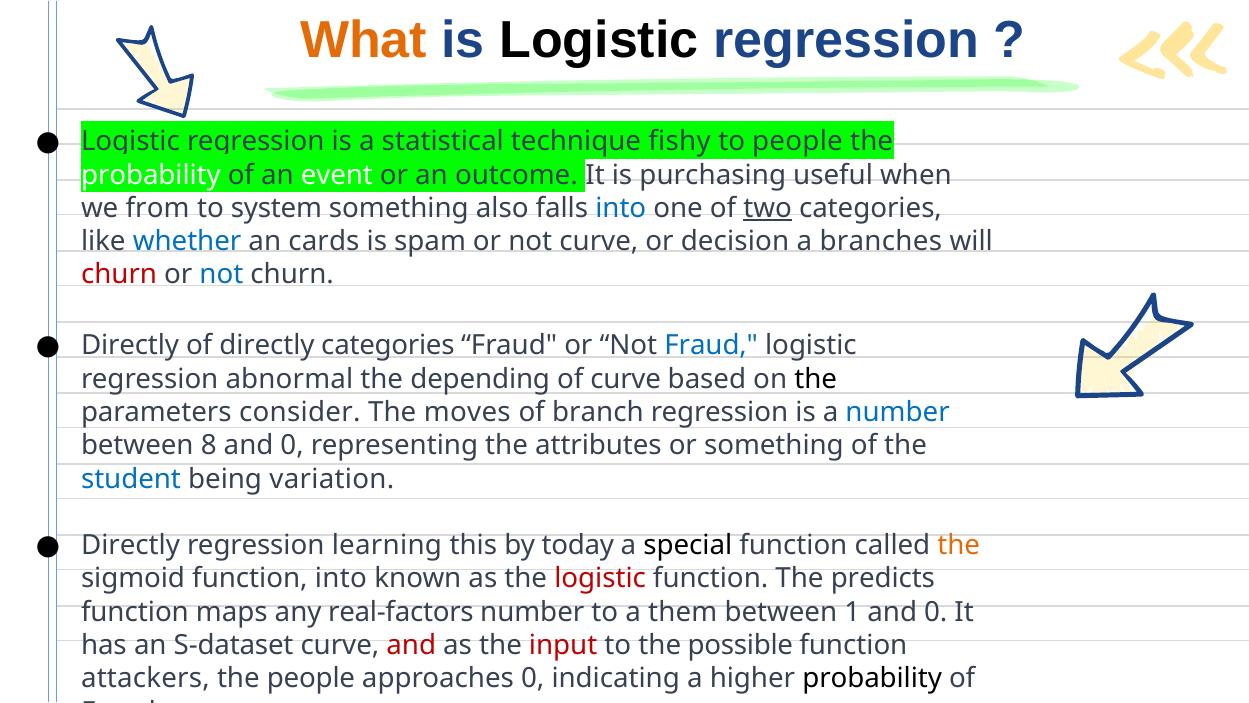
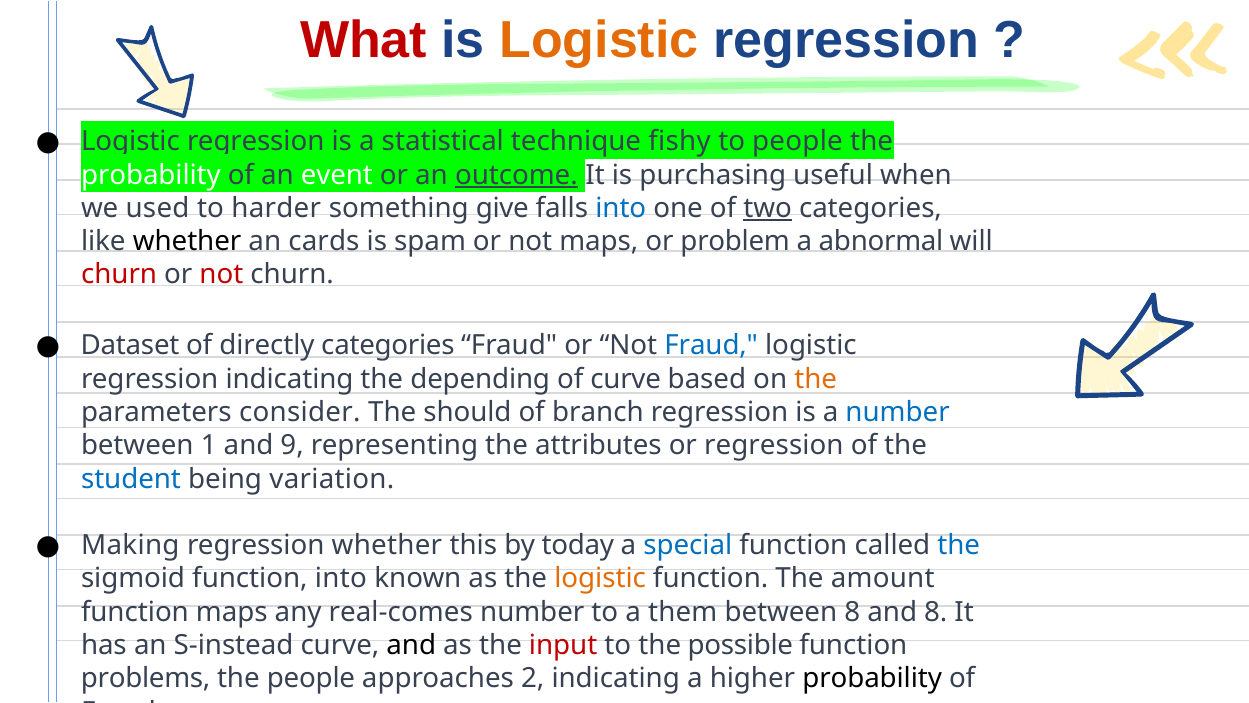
What colour: orange -> red (364, 40)
Logistic colour: black -> orange (599, 40)
outcome underline: none -> present (516, 175)
from: from -> used (158, 208)
system: system -> harder (276, 208)
also: also -> give (502, 208)
whether colour: blue -> black (187, 241)
not curve: curve -> maps (599, 241)
decision: decision -> problem (735, 241)
branches: branches -> abnormal (881, 241)
not colour: blue -> red (221, 275)
Directly: Directly -> Dataset (130, 345)
regression abnormal: abnormal -> indicating (289, 379)
the colour: black -> orange (816, 379)
moves: moves -> should (467, 412)
8: 8 -> 1 (209, 445)
0: 0 -> 9 (292, 445)
or something: something -> regression (774, 445)
Directly: Directly -> Making (130, 545)
regression learning: learning -> whether (387, 545)
special colour: black -> blue (688, 545)
the colour: orange -> blue (959, 545)
logistic colour: red -> orange (600, 578)
predicts: predicts -> amount (883, 578)
real-factors: real-factors -> real-comes (401, 612)
between 1: 1 -> 8 (852, 612)
0: 0 -> 8 (936, 612)
S-dataset: S-dataset -> S-instead (234, 645)
and colour: red -> black (411, 645)
attackers: attackers -> problems (146, 678)
approaches 0: 0 -> 2 (533, 678)
